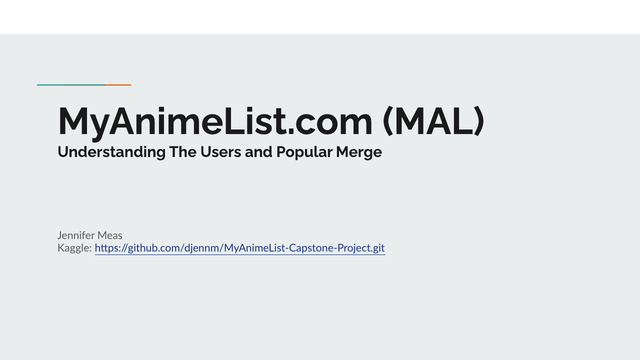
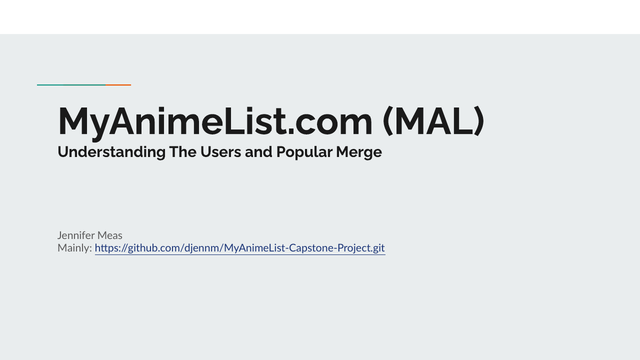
Kaggle: Kaggle -> Mainly (75, 248)
